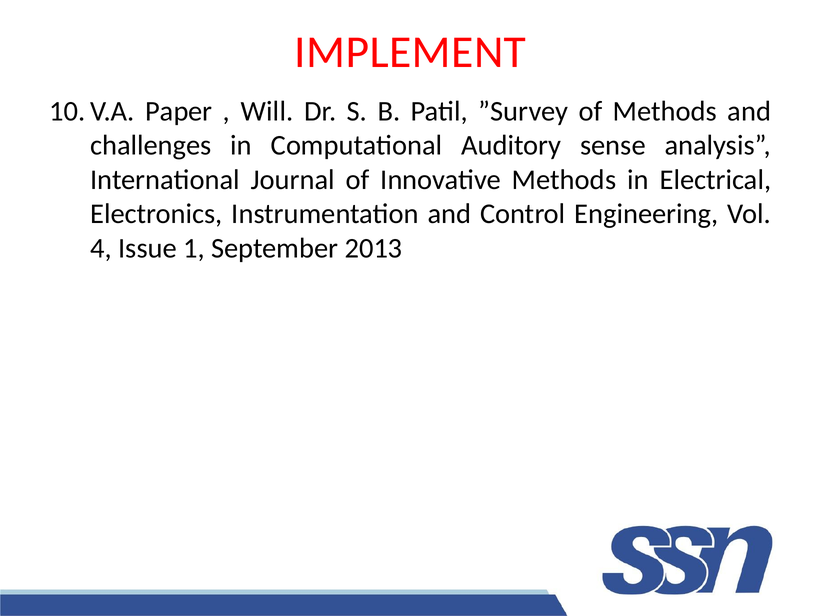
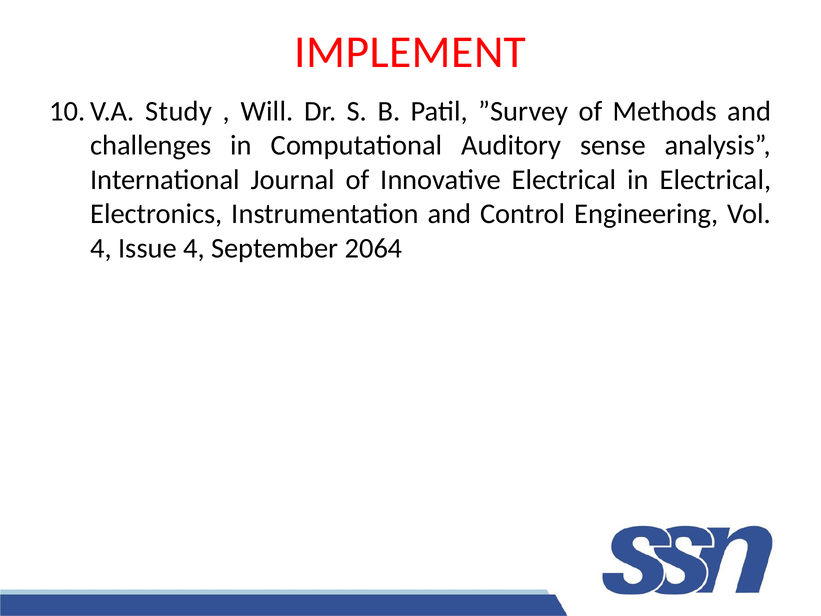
Paper: Paper -> Study (179, 111)
Innovative Methods: Methods -> Electrical (564, 180)
Issue 1: 1 -> 4 (194, 248)
2013: 2013 -> 2064 (374, 248)
